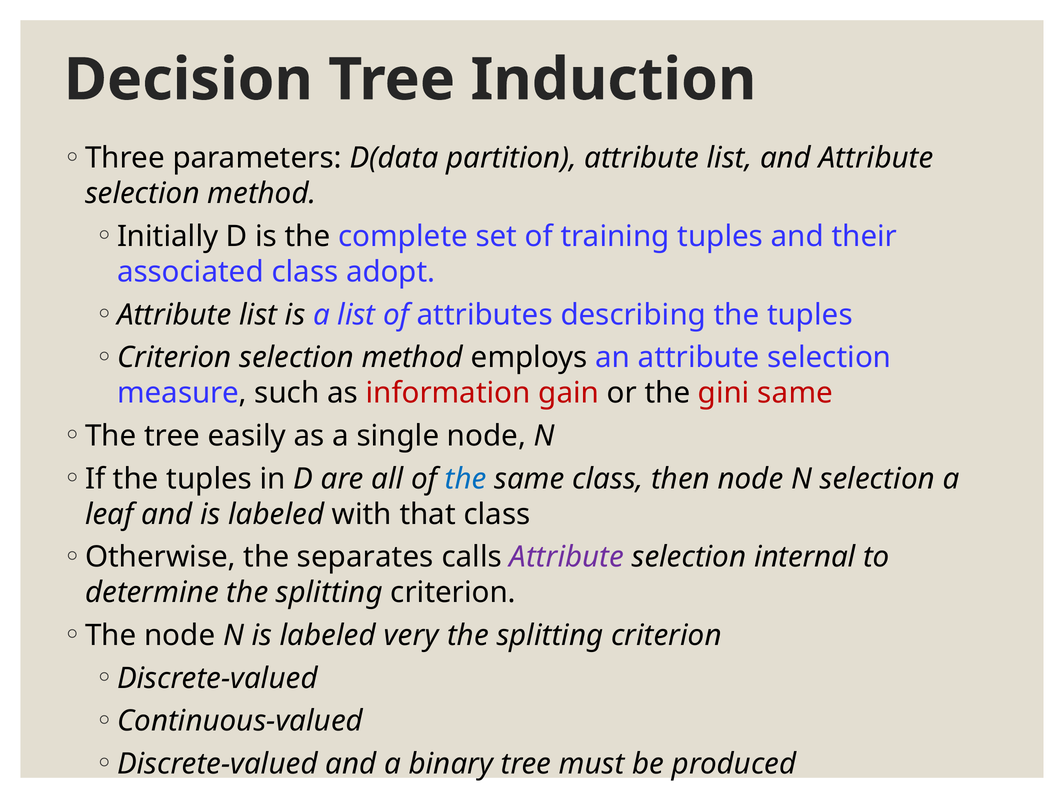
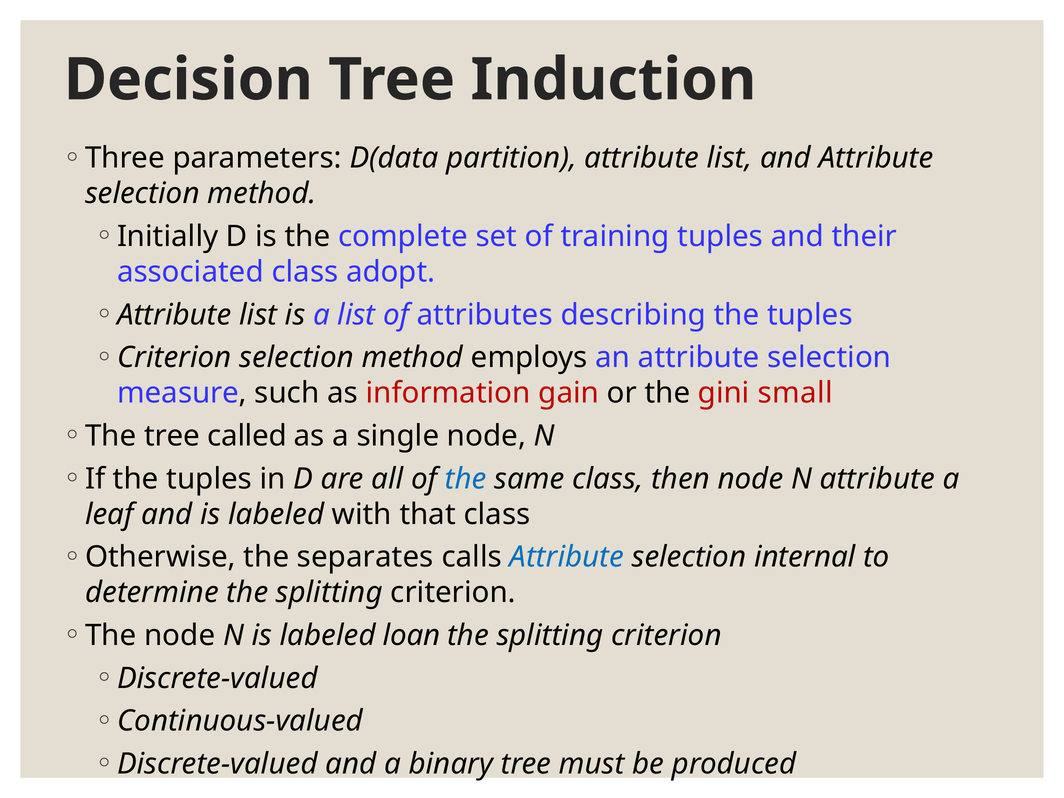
gini same: same -> small (795, 393)
easily: easily -> called (247, 436)
N selection: selection -> attribute (877, 479)
Attribute colour: purple -> blue (567, 557)
very: very -> loan (412, 636)
